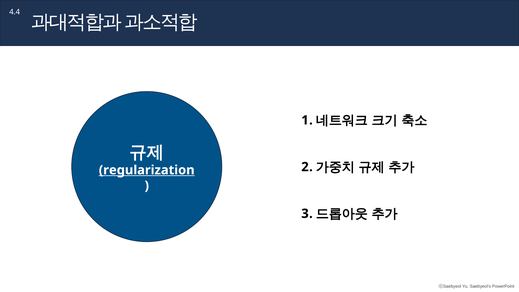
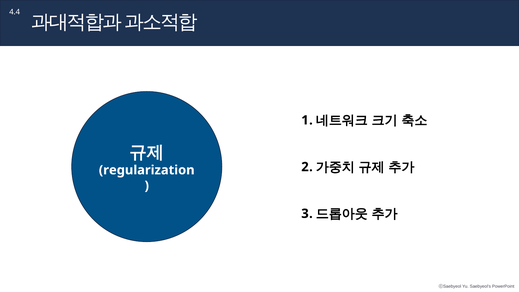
regularization underline: present -> none (147, 170)
